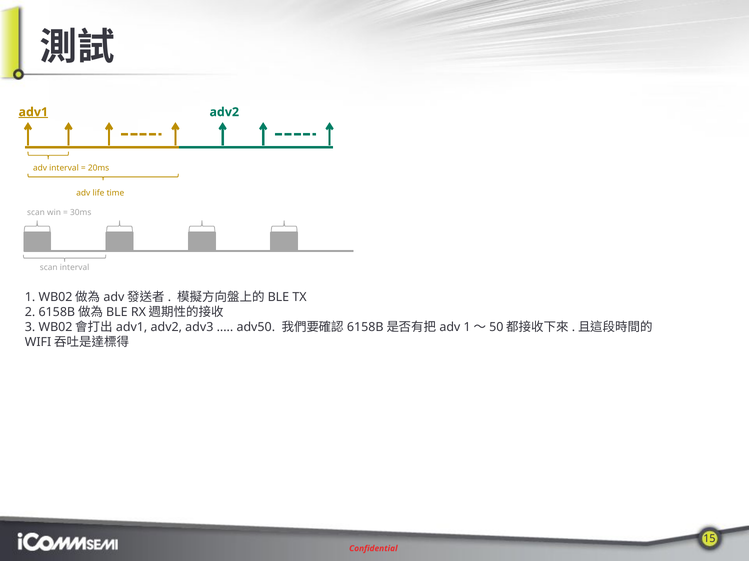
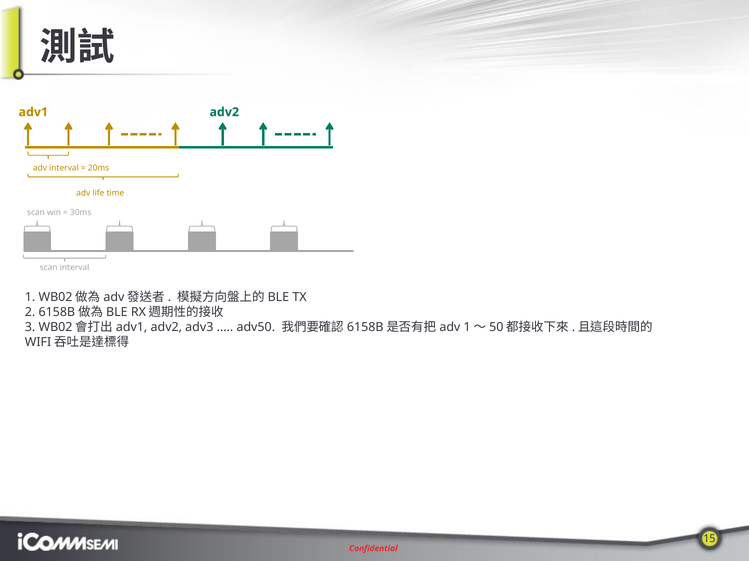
adv1 underline: present -> none (33, 112)
